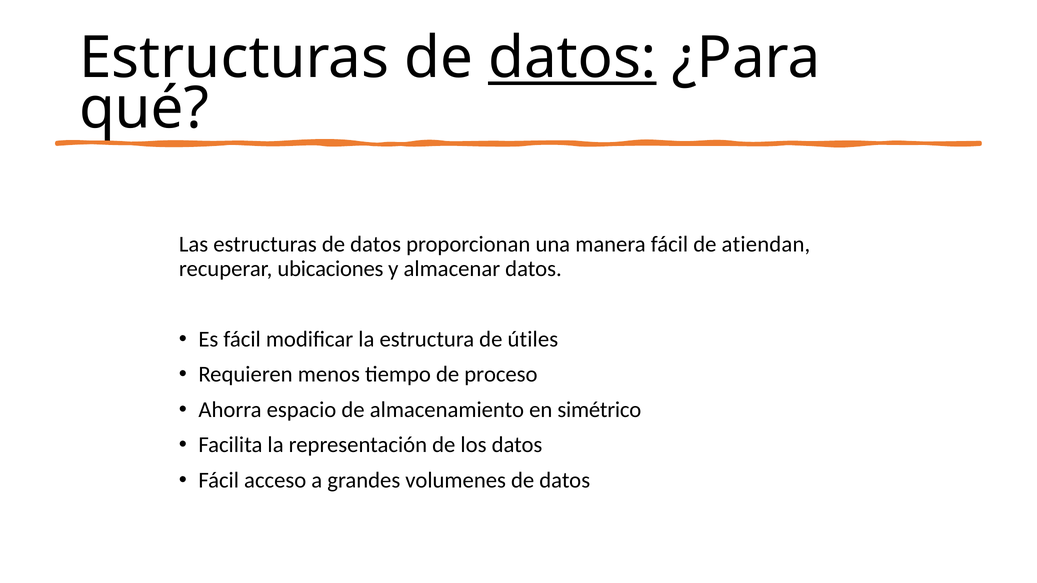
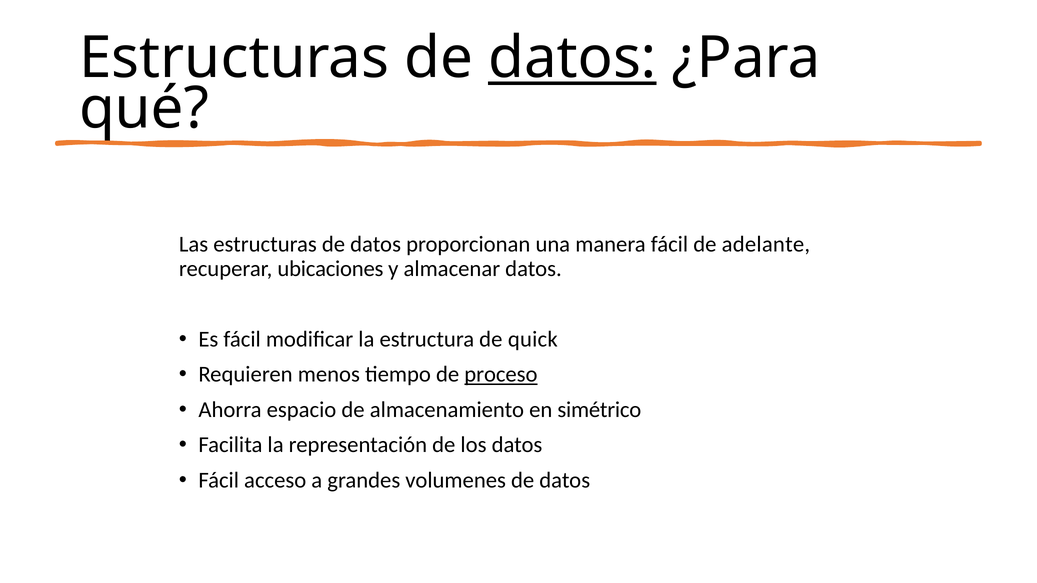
atiendan: atiendan -> adelante (766, 244)
útiles: útiles -> quick (533, 339)
proceso underline: none -> present (501, 375)
